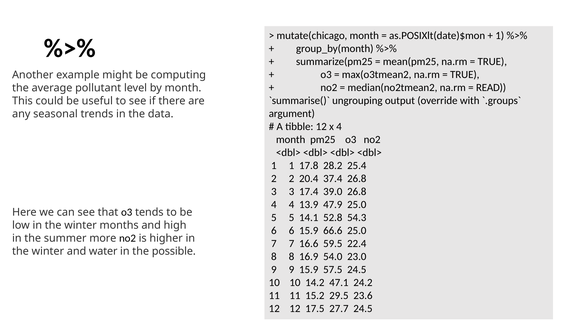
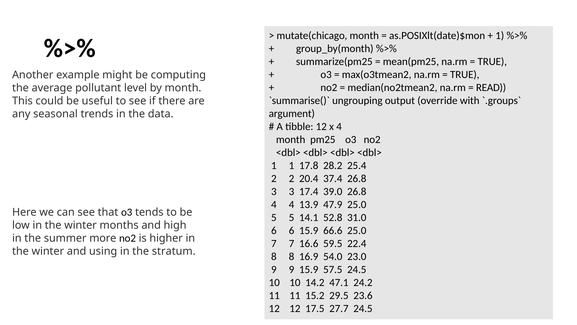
54.3: 54.3 -> 31.0 (357, 217)
water: water -> using (103, 251)
possible: possible -> stratum (174, 251)
